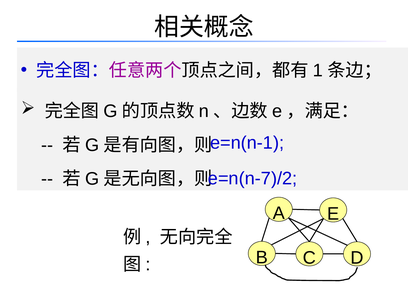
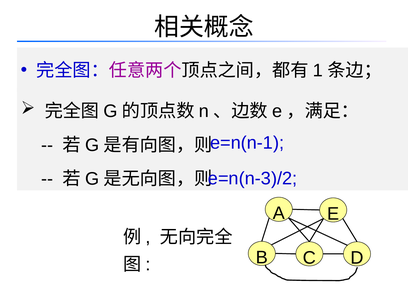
e=n(n-7)/2: e=n(n-7)/2 -> e=n(n-3)/2 (253, 178)
